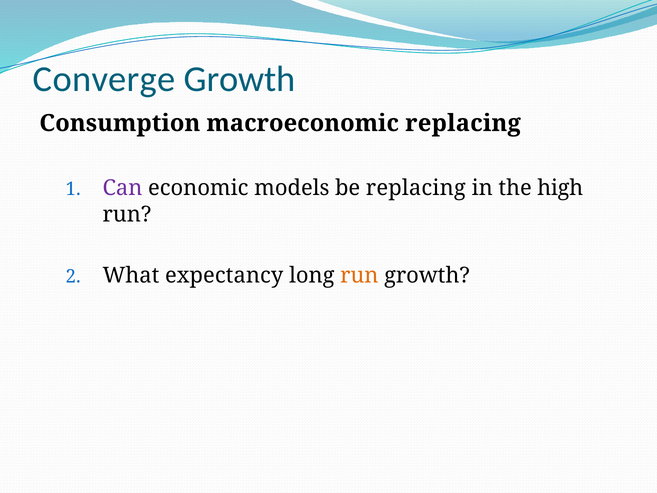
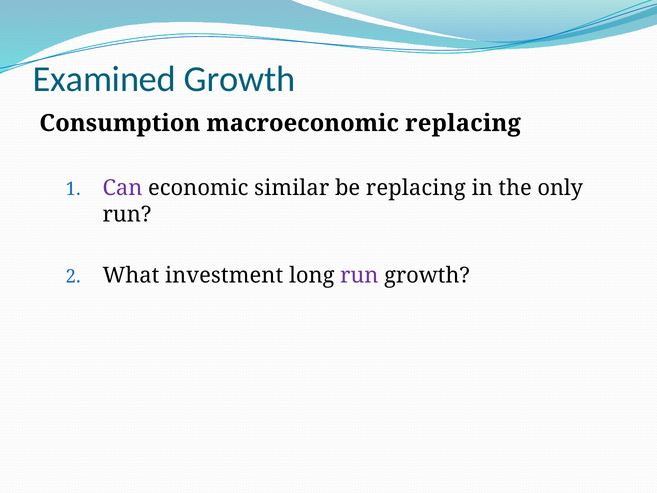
Converge: Converge -> Examined (104, 79)
models: models -> similar (292, 188)
high: high -> only (560, 188)
expectancy: expectancy -> investment (224, 276)
run colour: orange -> purple (359, 276)
